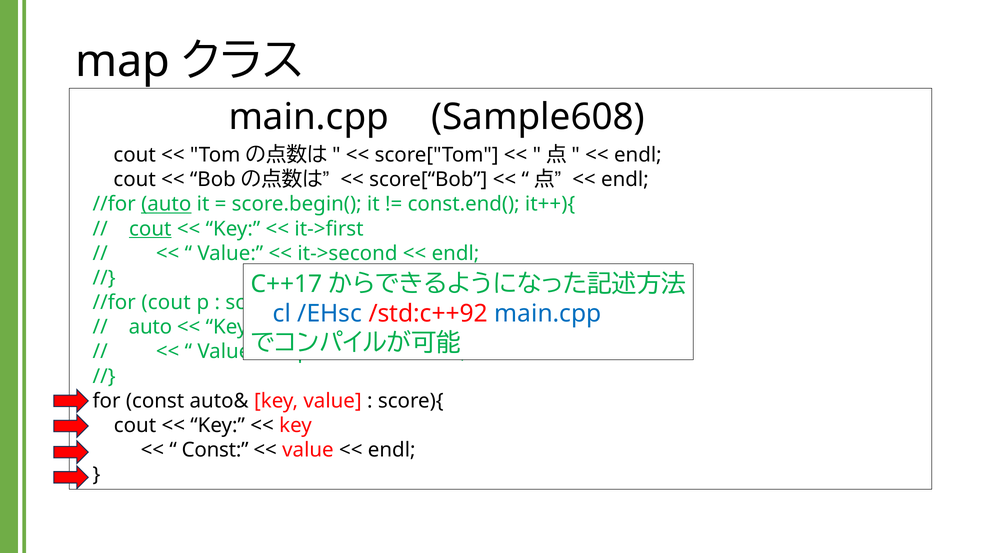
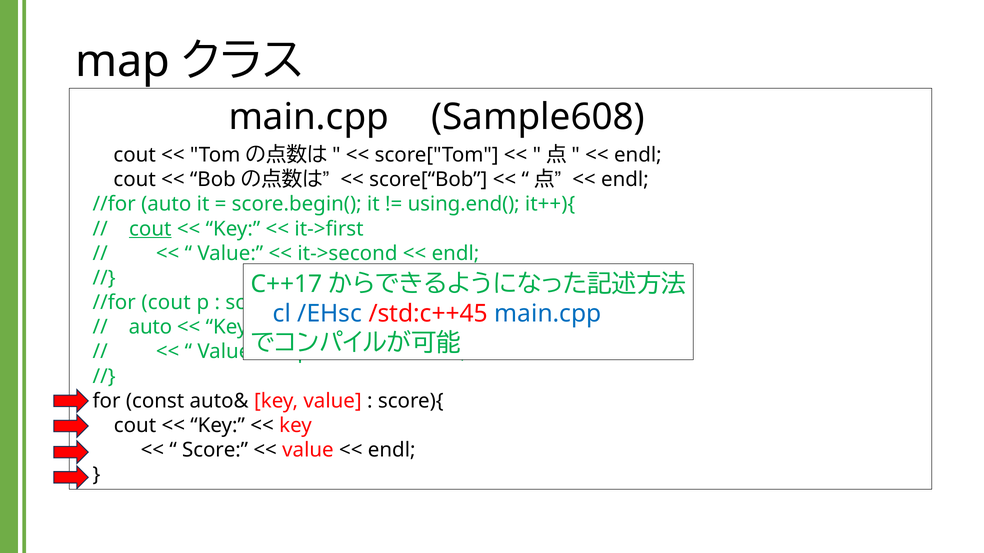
auto underline: present -> none (166, 204)
const.end(: const.end( -> using.end( (464, 204)
/std:c++92: /std:c++92 -> /std:c++45 (428, 314)
Const: Const -> Score (215, 450)
